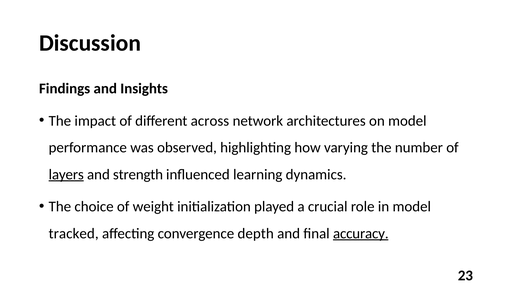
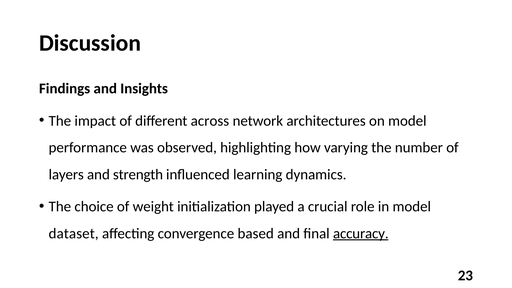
layers underline: present -> none (66, 174)
tracked: tracked -> dataset (74, 233)
depth: depth -> based (256, 233)
